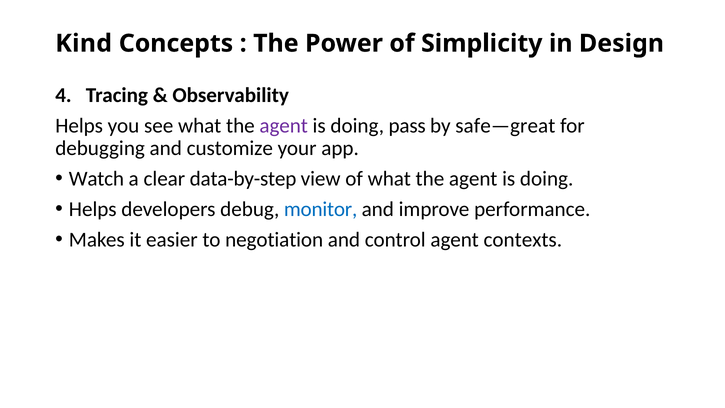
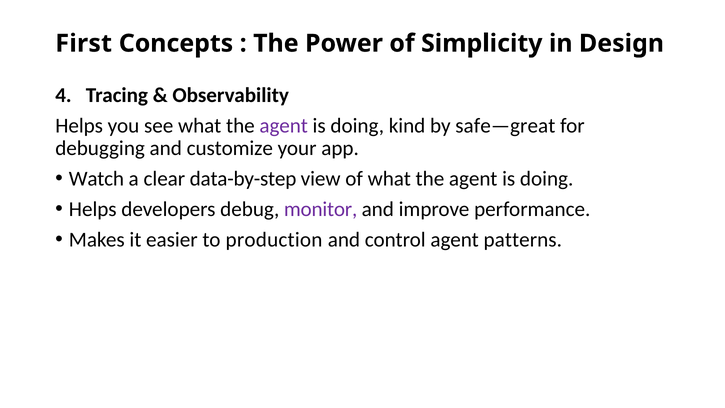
Kind: Kind -> First (84, 43)
pass: pass -> kind (407, 126)
monitor colour: blue -> purple (321, 209)
negotiation: negotiation -> production (274, 239)
contexts: contexts -> patterns (523, 239)
